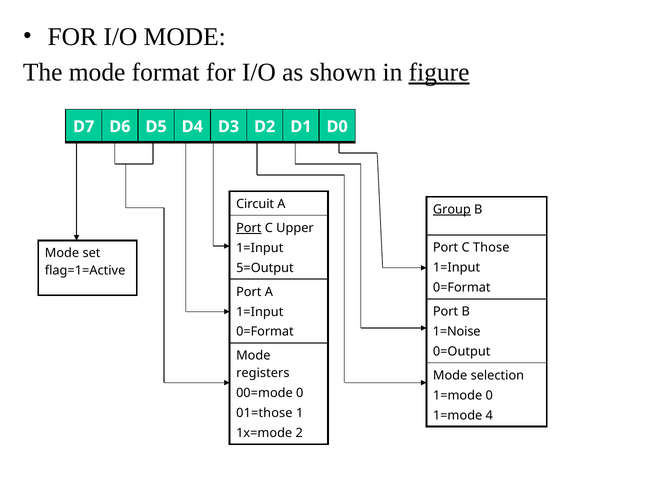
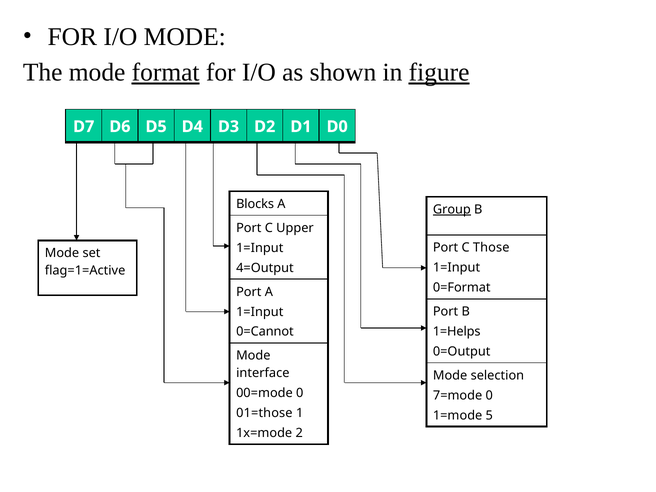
format underline: none -> present (166, 73)
Circuit: Circuit -> Blocks (255, 204)
Port underline: present -> none (249, 228)
5=Output: 5=Output -> 4=Output (265, 268)
1=Noise: 1=Noise -> 1=Helps (457, 332)
0=Format: 0=Format -> 0=Cannot (265, 332)
registers: registers -> interface (263, 373)
1=mode: 1=mode -> 7=mode (458, 395)
4: 4 -> 5 (489, 415)
